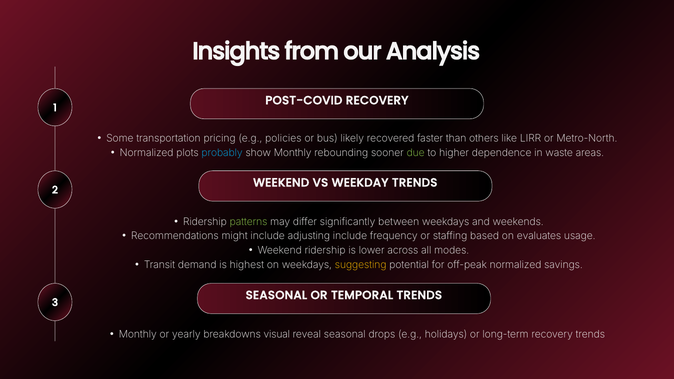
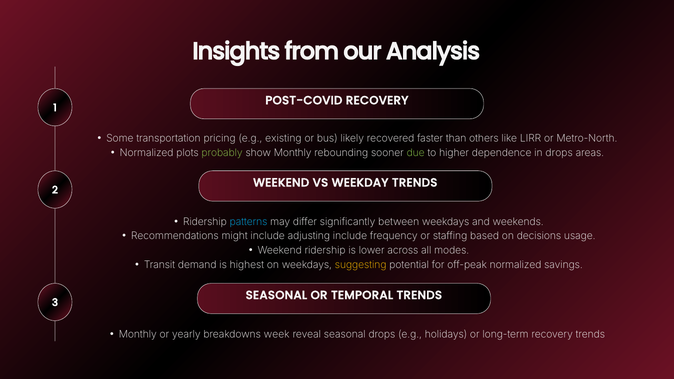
policies: policies -> existing (283, 139)
probably colour: light blue -> light green (222, 153)
in waste: waste -> drops (559, 153)
patterns colour: light green -> light blue (249, 222)
evaluates: evaluates -> decisions (539, 236)
visual: visual -> week (277, 334)
